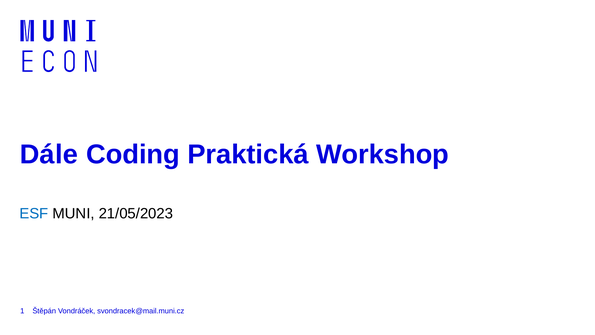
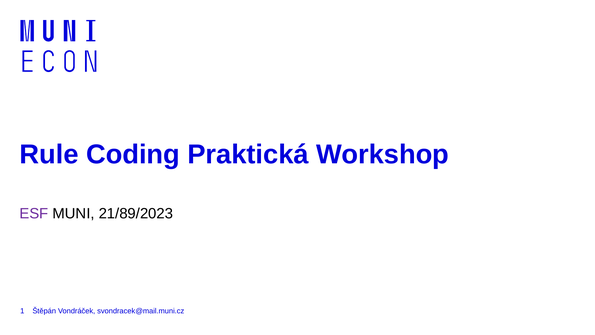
Dále: Dále -> Rule (49, 154)
ESF colour: blue -> purple (34, 213)
21/05/2023: 21/05/2023 -> 21/89/2023 (136, 213)
